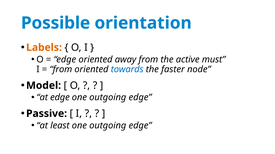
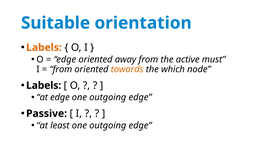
Possible: Possible -> Suitable (56, 23)
towards colour: blue -> orange (127, 70)
faster: faster -> which (173, 70)
Model: Model -> Labels (44, 86)
